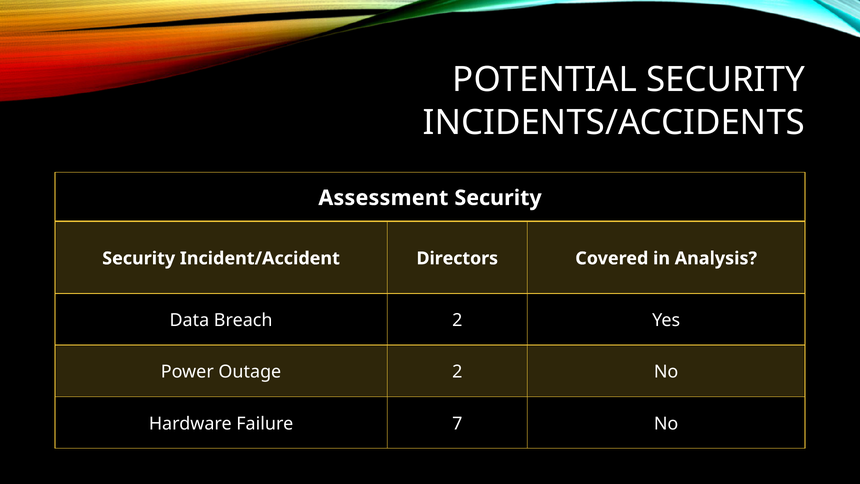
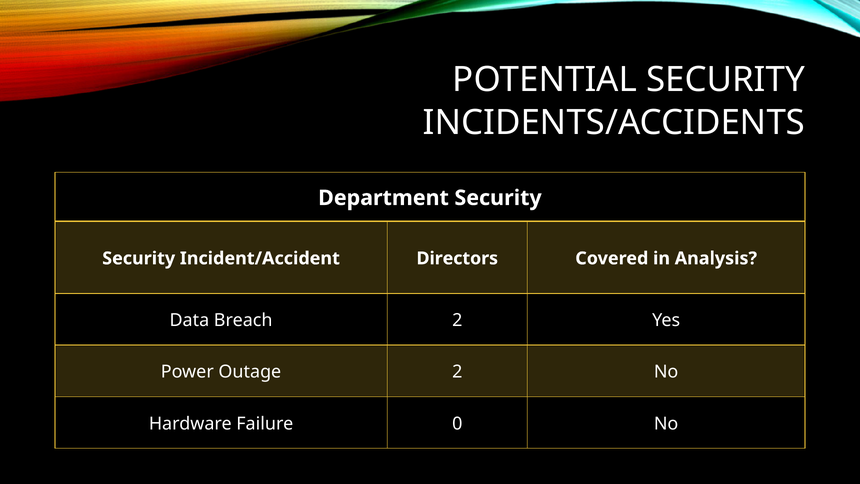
Assessment: Assessment -> Department (383, 198)
7: 7 -> 0 (457, 423)
